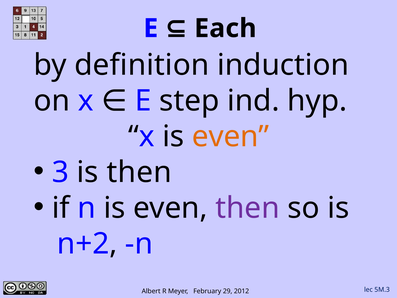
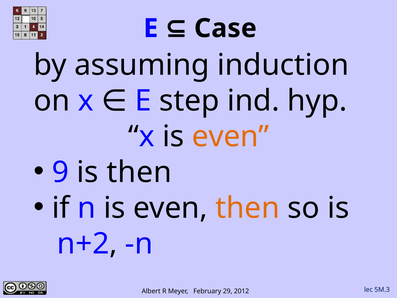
Each: Each -> Case (225, 28)
definition: definition -> assuming (142, 65)
3: 3 -> 9 (60, 172)
then colour: purple -> orange (248, 208)
